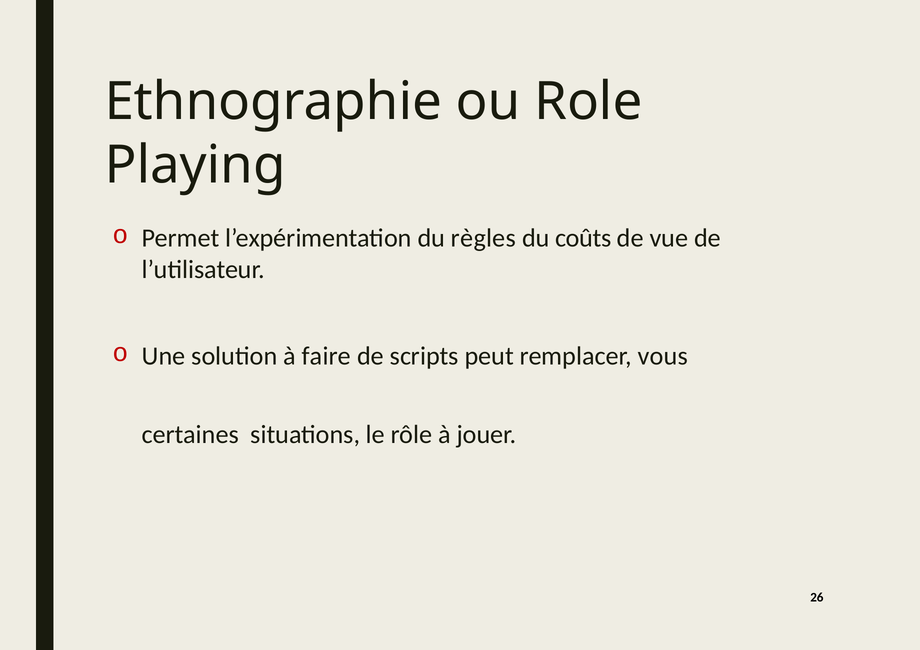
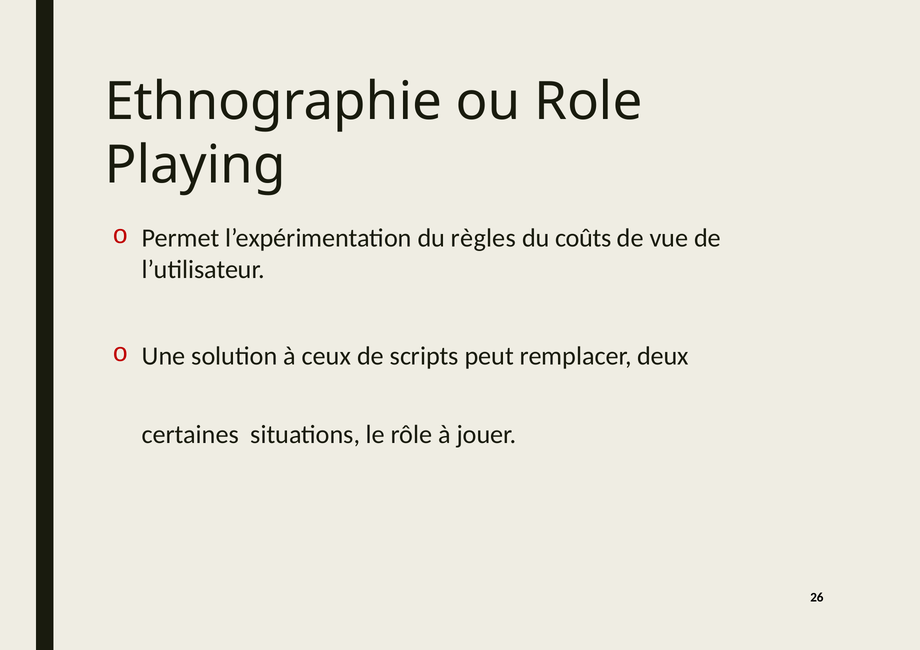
faire: faire -> ceux (326, 356)
vous: vous -> deux (663, 356)
